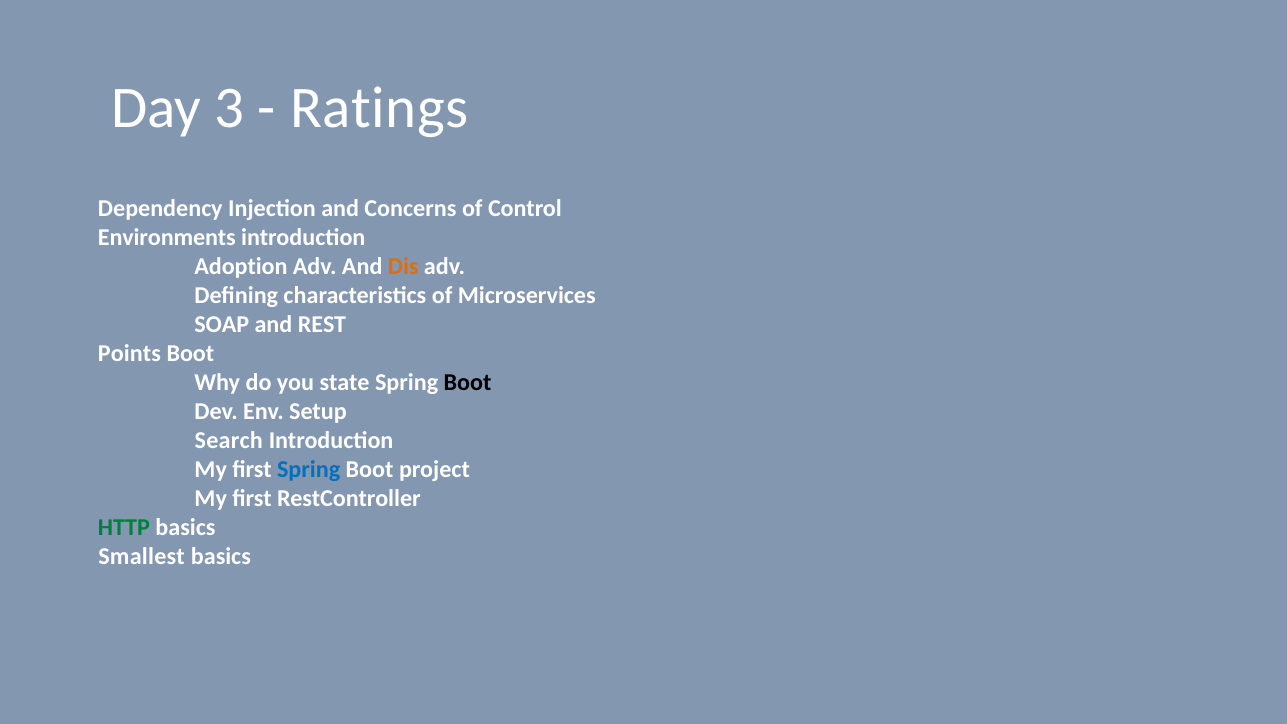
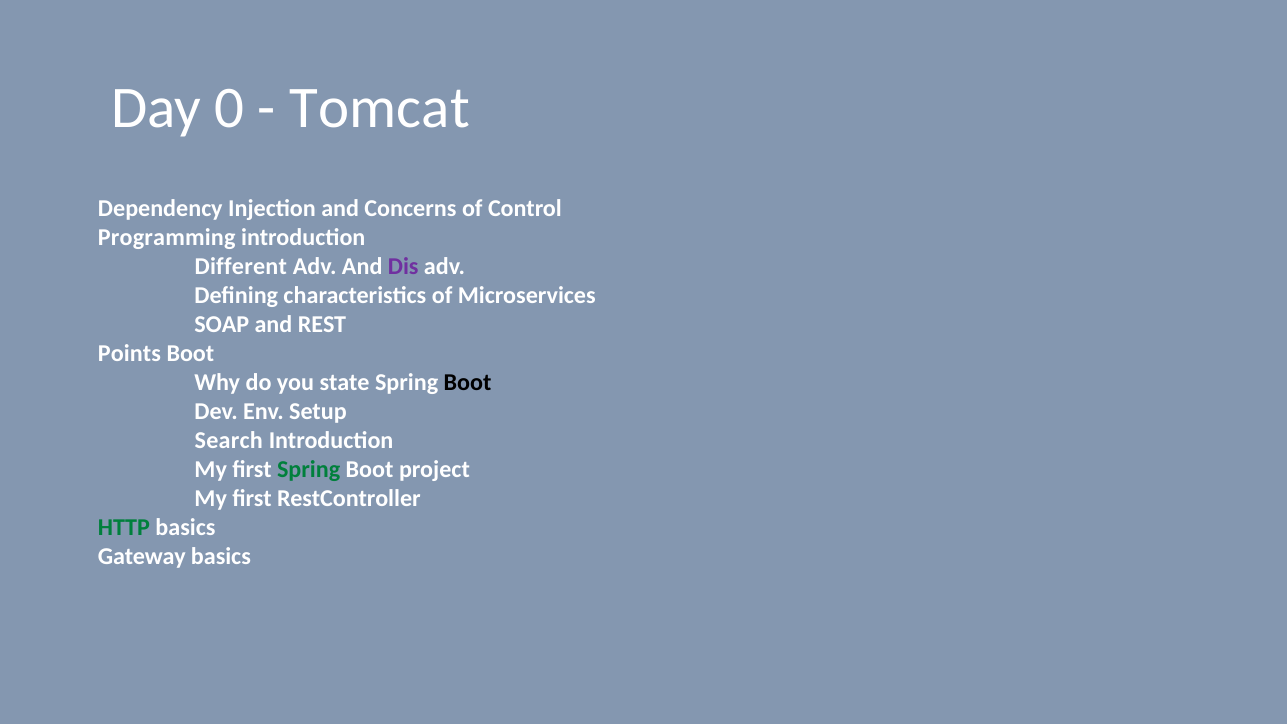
3: 3 -> 0 (230, 108)
Ratings: Ratings -> Tomcat (380, 108)
Environments: Environments -> Programming (167, 238)
Adoption: Adoption -> Different (241, 267)
Dis colour: orange -> purple (403, 267)
Spring colour: blue -> green (309, 469)
Smallest: Smallest -> Gateway (142, 556)
